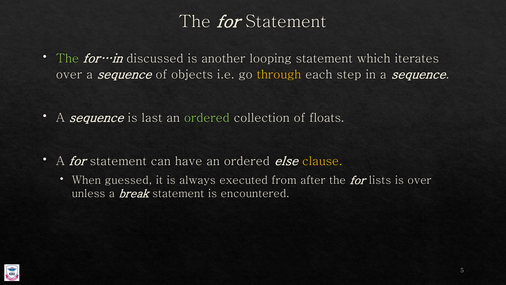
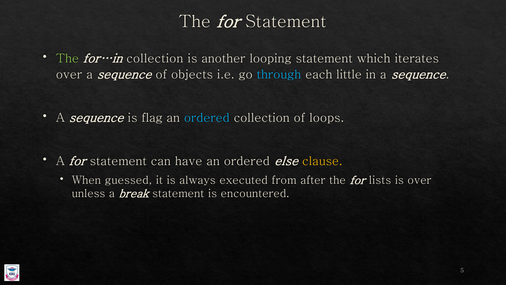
for…in discussed: discussed -> collection (155, 58)
through colour: yellow -> light blue (279, 74)
step: step -> little (349, 74)
last: last -> flag (152, 118)
ordered colour: light green -> light blue (207, 118)
floats: floats -> loops (327, 118)
